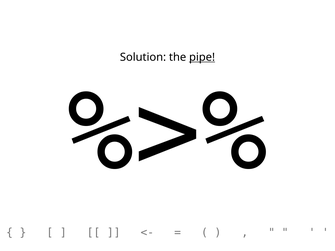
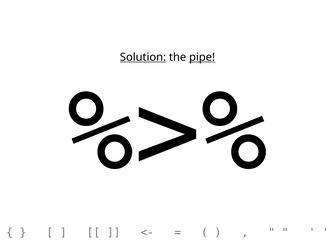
Solution underline: none -> present (143, 57)
